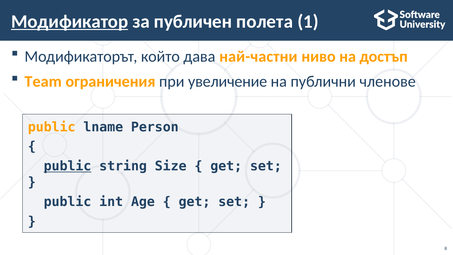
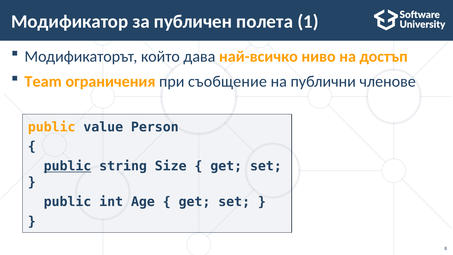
Модификатор underline: present -> none (70, 21)
най-частни: най-частни -> най-всичко (258, 57)
увеличение: увеличение -> съобщение (227, 81)
lname: lname -> value (103, 127)
